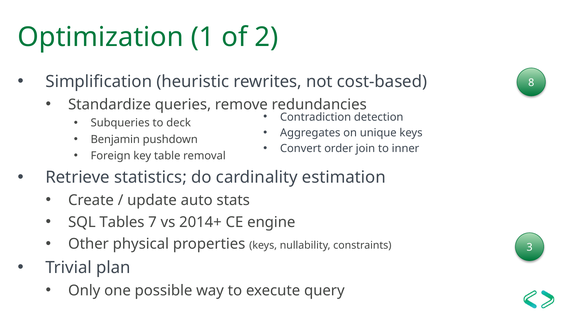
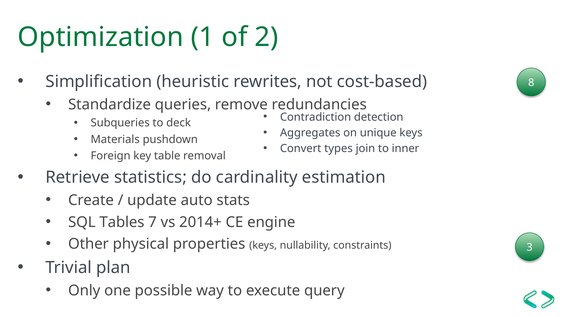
Benjamin: Benjamin -> Materials (115, 139)
order: order -> types (339, 148)
